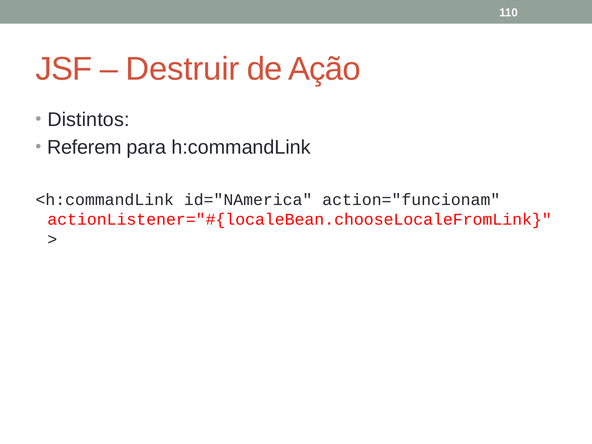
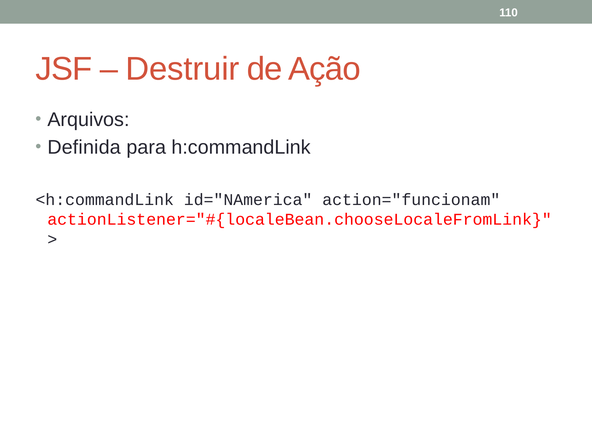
Distintos: Distintos -> Arquivos (88, 120)
Referem: Referem -> Definida (84, 147)
